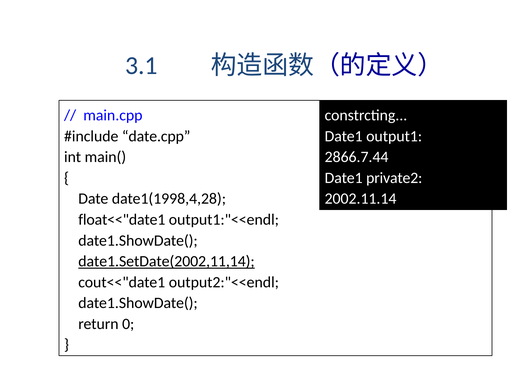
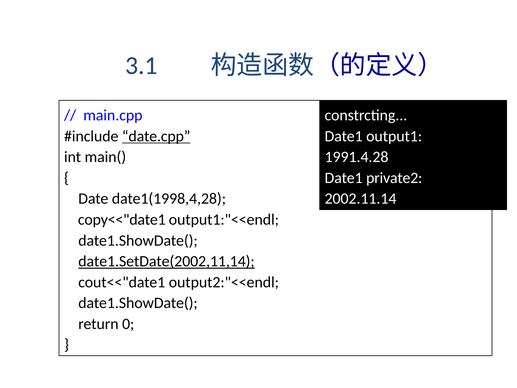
date.cpp underline: none -> present (156, 136)
2866.7.44: 2866.7.44 -> 1991.4.28 (357, 157)
float<<"date1: float<<"date1 -> copy<<"date1 (122, 219)
